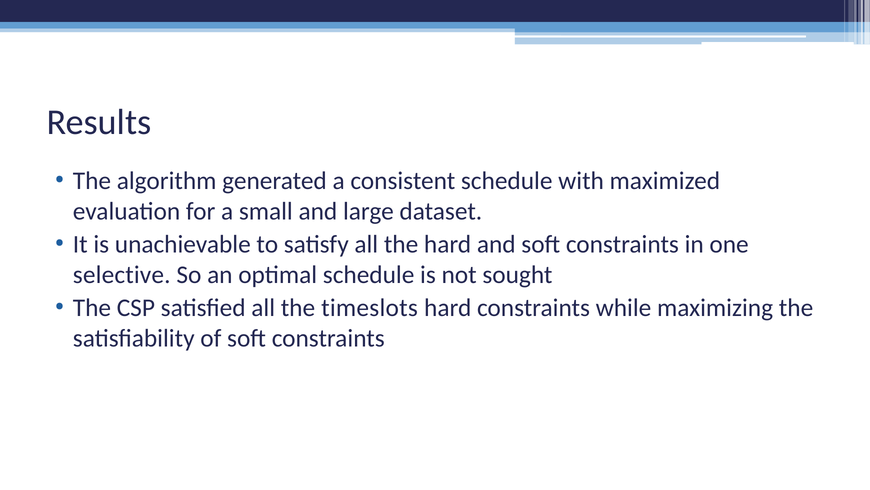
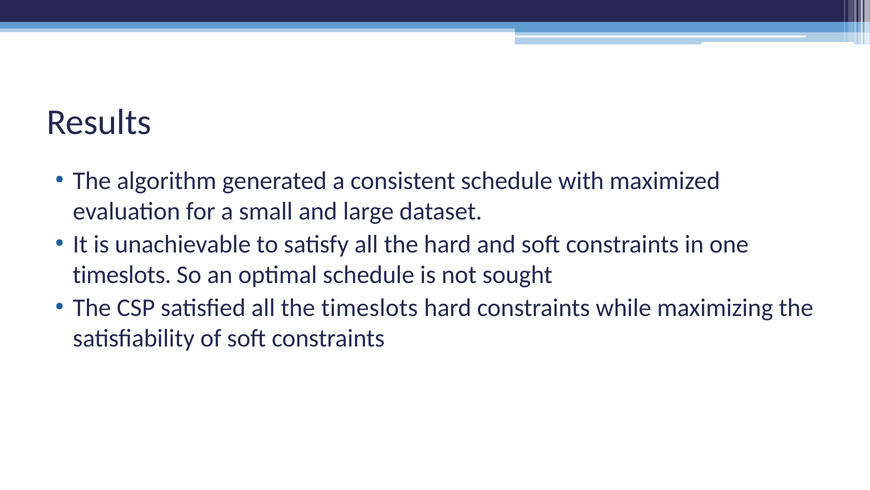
selective: selective -> timeslots (122, 275)
